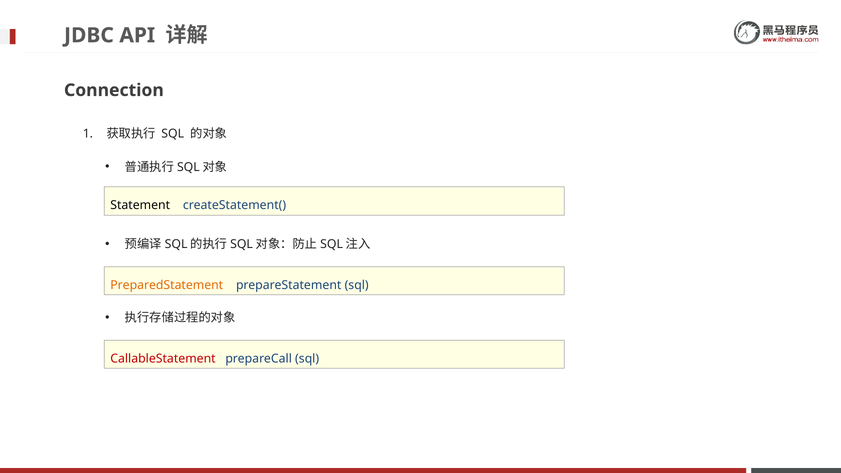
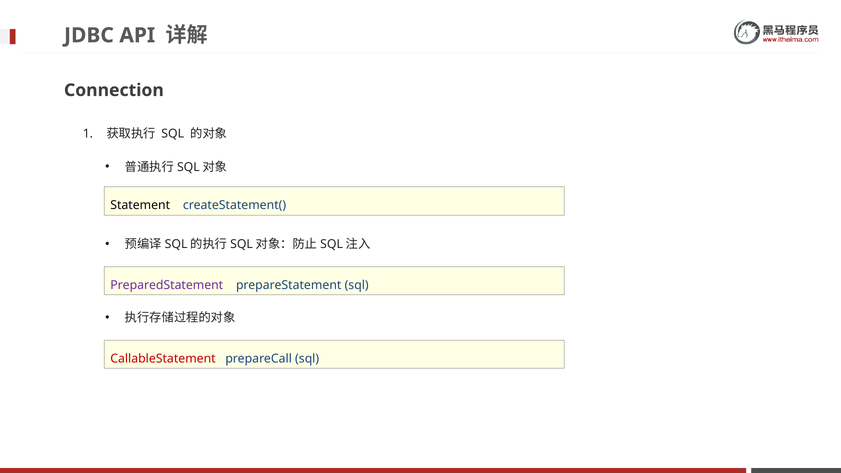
PreparedStatement colour: orange -> purple (167, 285)
